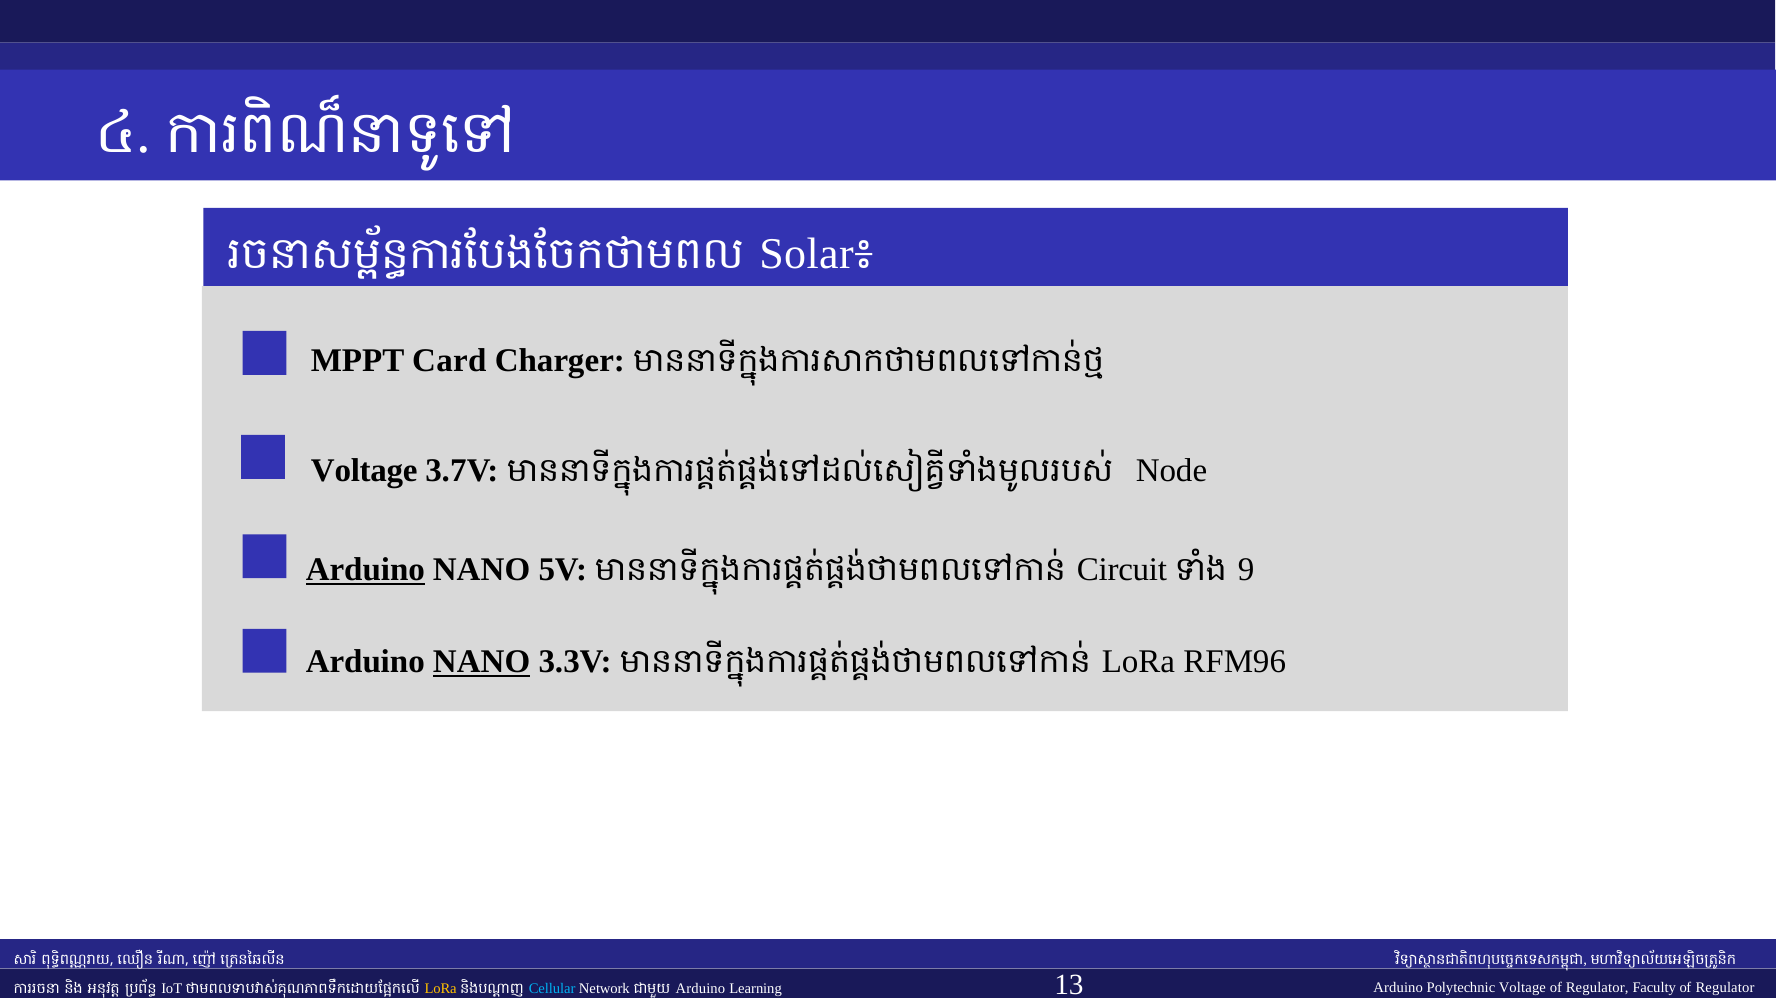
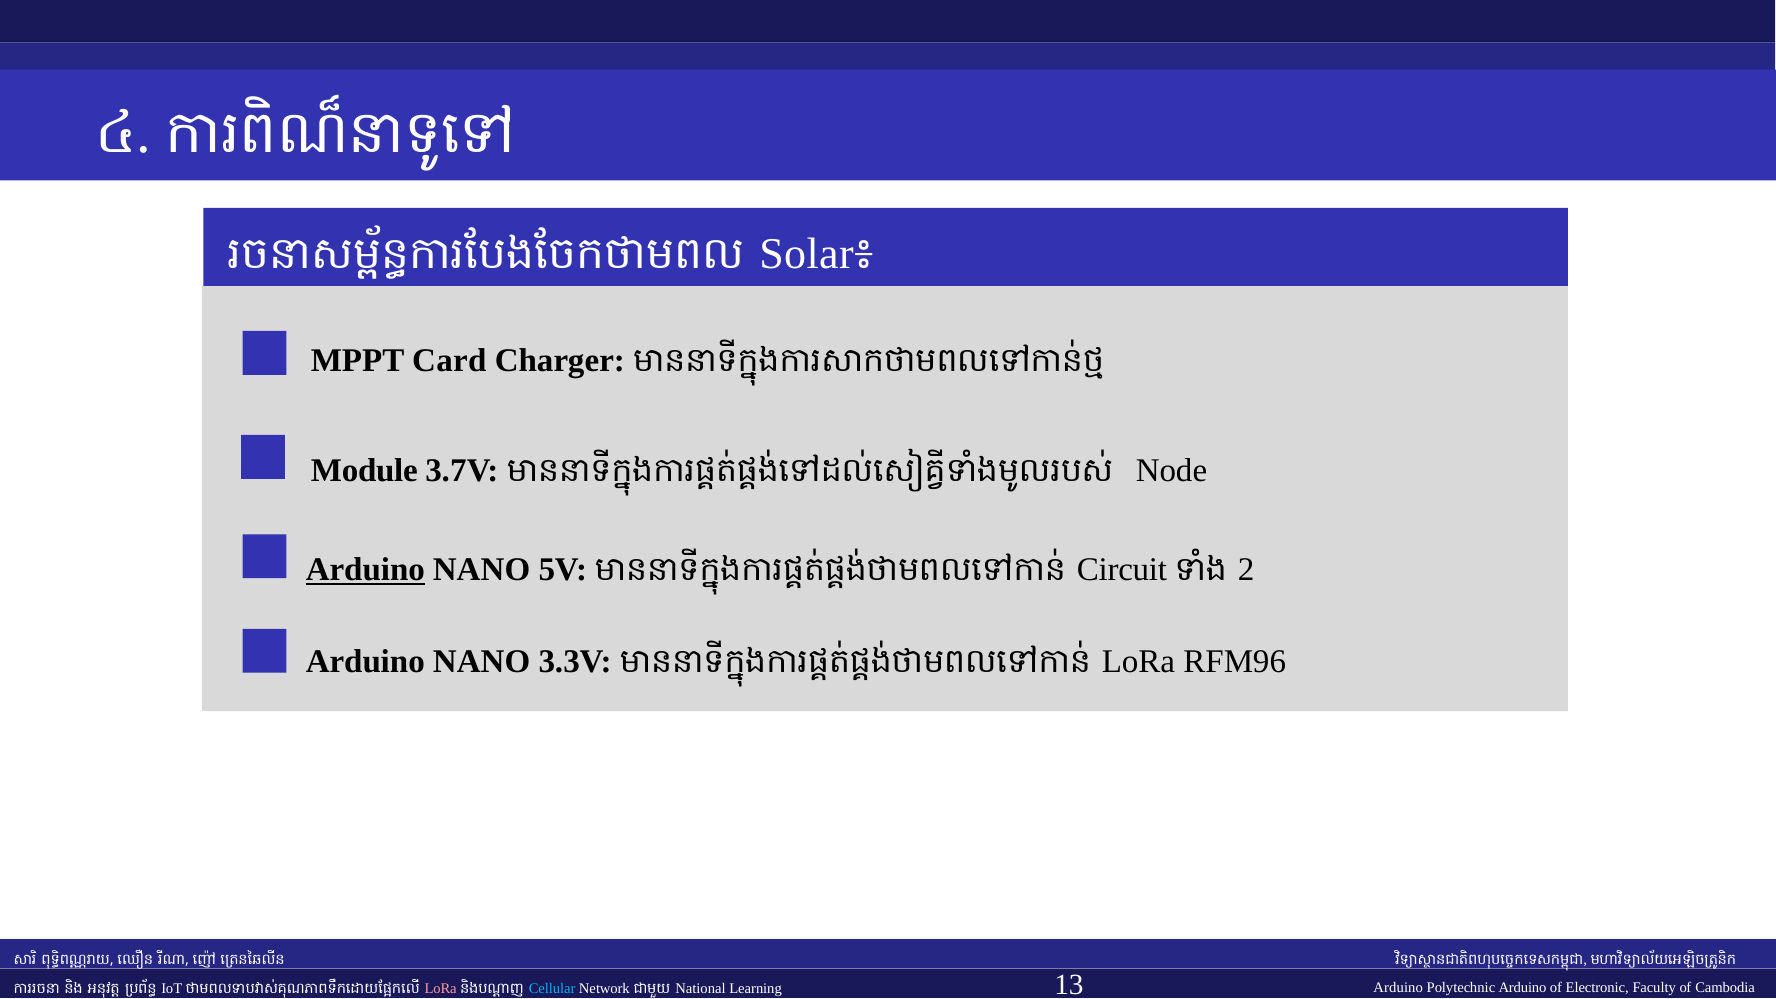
Voltage: Voltage -> Module (364, 470)
9: 9 -> 2 (1246, 570)
NANO underline: present -> none (482, 662)
Polytechnic Voltage: Voltage -> Arduino (1523, 987)
Regulator: Regulator -> Electronic (1597, 987)
Faculty of Regulator: Regulator -> Cambodia (1725, 987)
LoRa colour: yellow -> pink (441, 989)
Arduino: Arduino -> National (700, 989)
